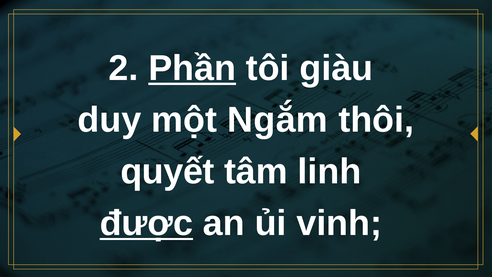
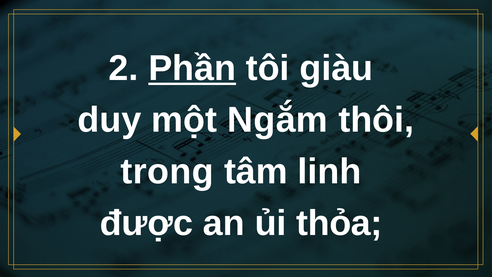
quyết: quyết -> trong (167, 172)
được underline: present -> none (146, 223)
vinh: vinh -> thỏa (339, 223)
